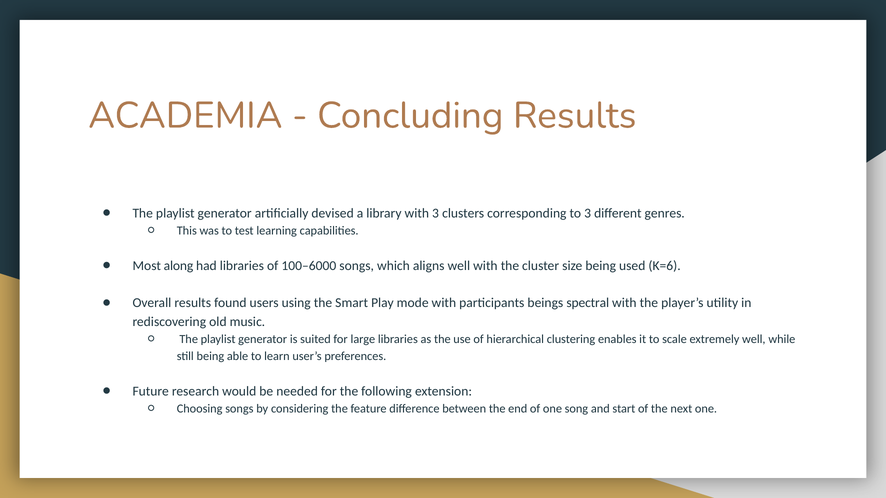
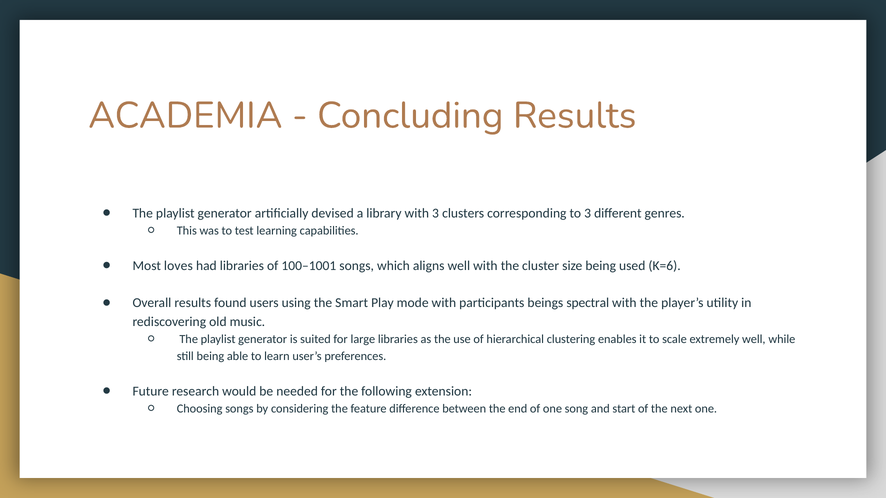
along: along -> loves (178, 266)
100–6000: 100–6000 -> 100–1001 (309, 266)
